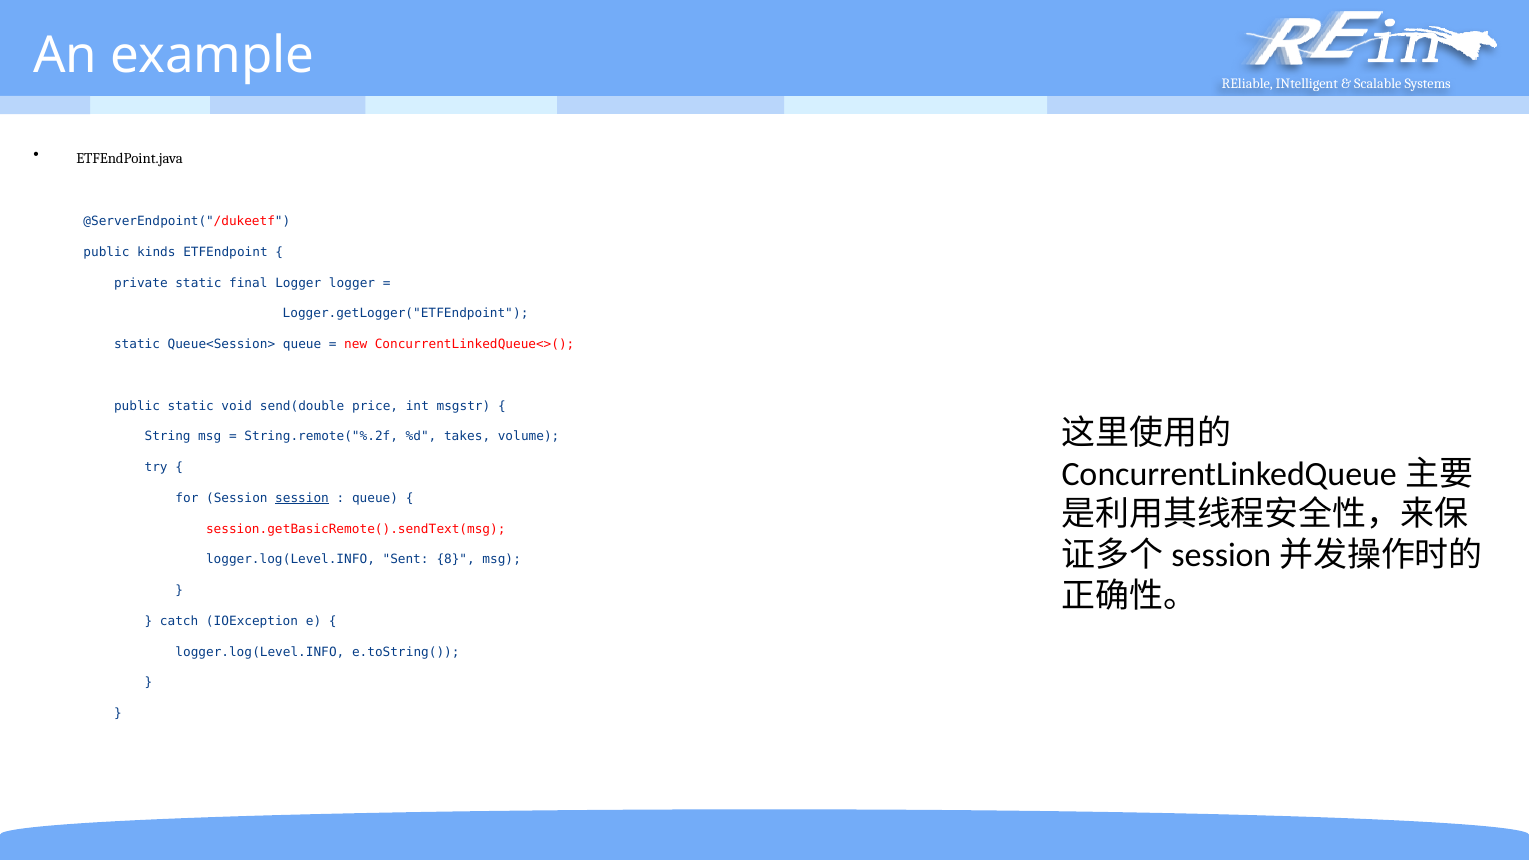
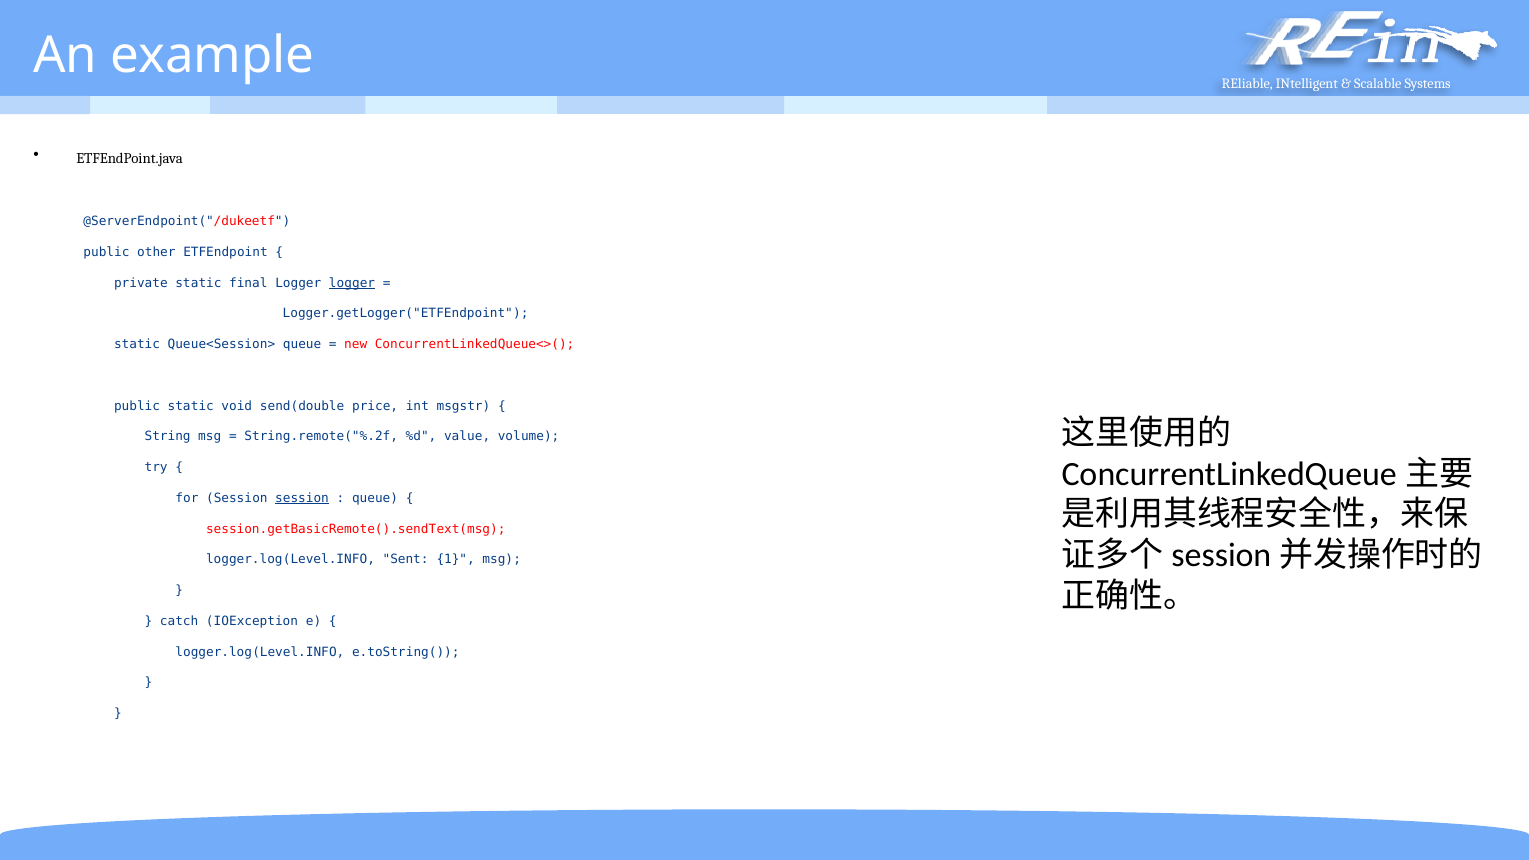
kinds: kinds -> other (156, 252)
logger underline: none -> present (352, 283)
takes: takes -> value (467, 437)
8: 8 -> 1 (456, 560)
